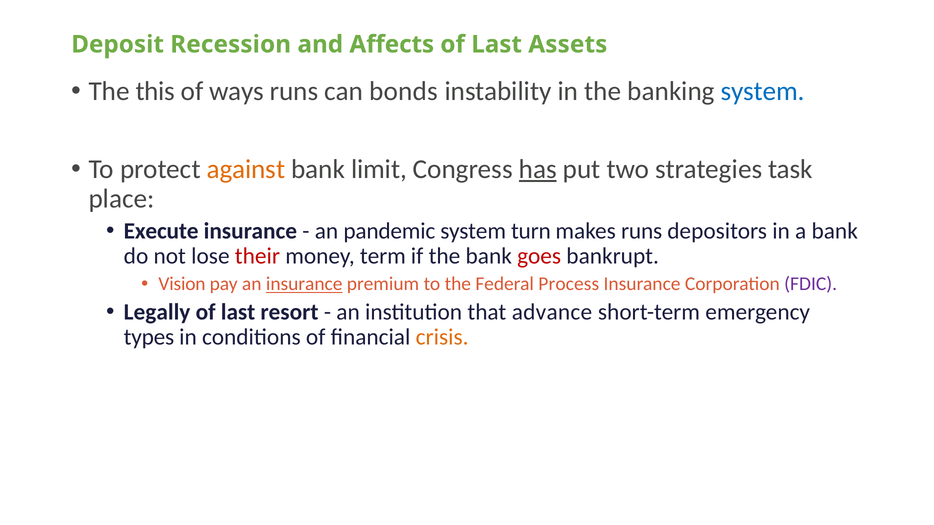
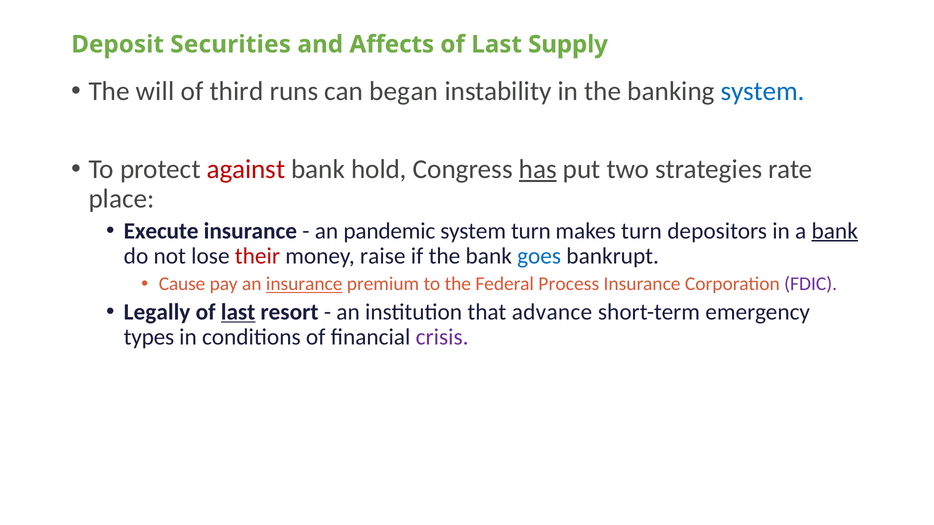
Recession: Recession -> Securities (231, 44)
Assets: Assets -> Supply (568, 44)
this: this -> will (155, 91)
ways: ways -> third (236, 91)
bonds: bonds -> began (404, 91)
against colour: orange -> red (246, 169)
limit: limit -> hold (379, 169)
task: task -> rate (790, 169)
makes runs: runs -> turn (641, 231)
bank underline: none -> present (835, 231)
term: term -> raise (383, 256)
goes colour: red -> blue (539, 256)
Vision: Vision -> Cause (182, 284)
last underline: none -> present (238, 312)
crisis colour: orange -> purple (442, 337)
